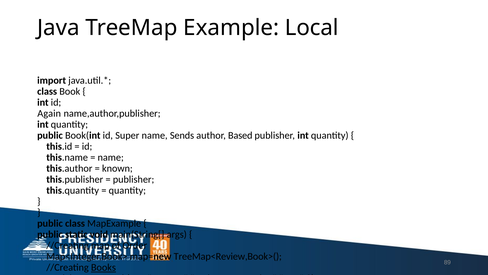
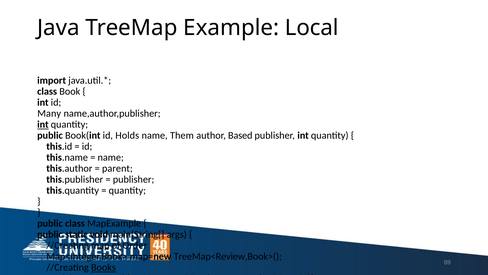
Again: Again -> Many (49, 113)
int underline: none -> present (43, 124)
Super: Super -> Holds (127, 135)
Sends: Sends -> Them (182, 135)
known: known -> parent (117, 168)
